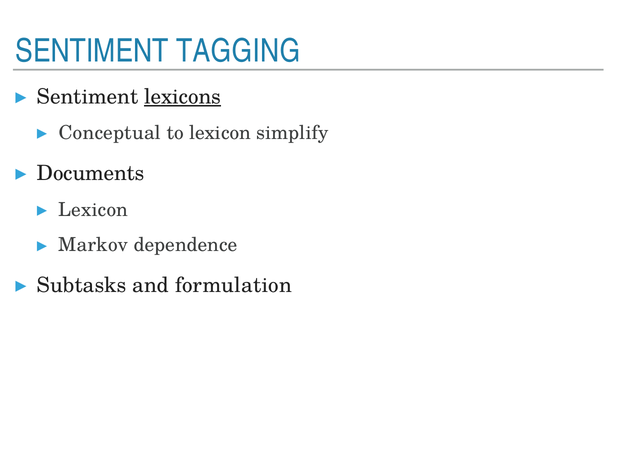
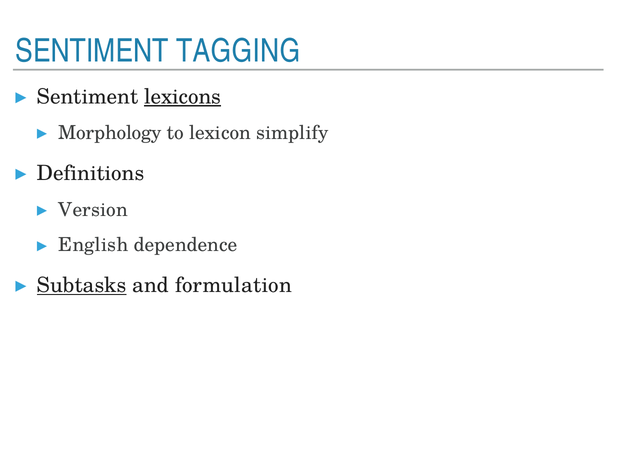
Conceptual: Conceptual -> Morphology (110, 133)
Documents: Documents -> Definitions (91, 173)
Lexicon: Lexicon -> Version (93, 209)
Markov: Markov -> English (93, 245)
Subtasks underline: none -> present (82, 285)
